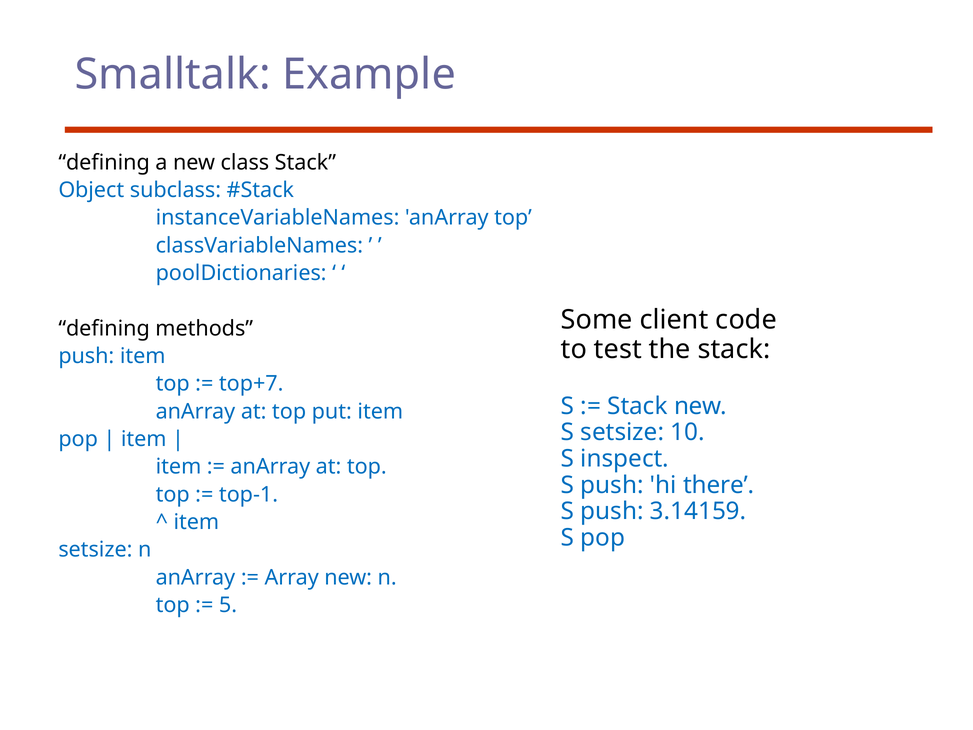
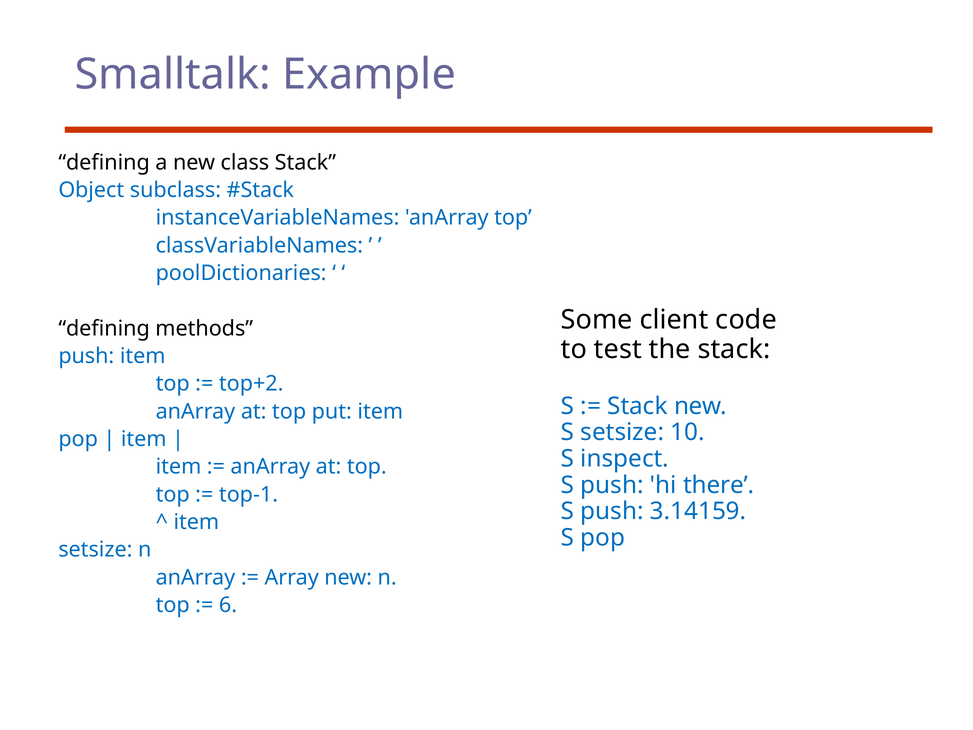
top+7: top+7 -> top+2 (251, 384)
5: 5 -> 6 (228, 605)
